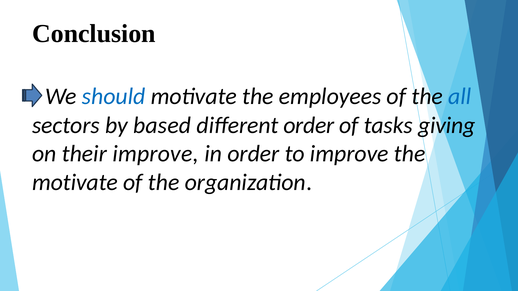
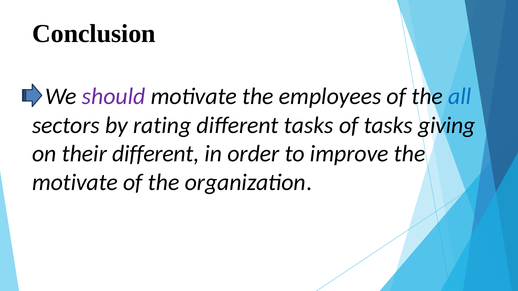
should colour: blue -> purple (114, 97)
based: based -> rating (162, 126)
different order: order -> tasks (309, 126)
their improve: improve -> different (156, 154)
